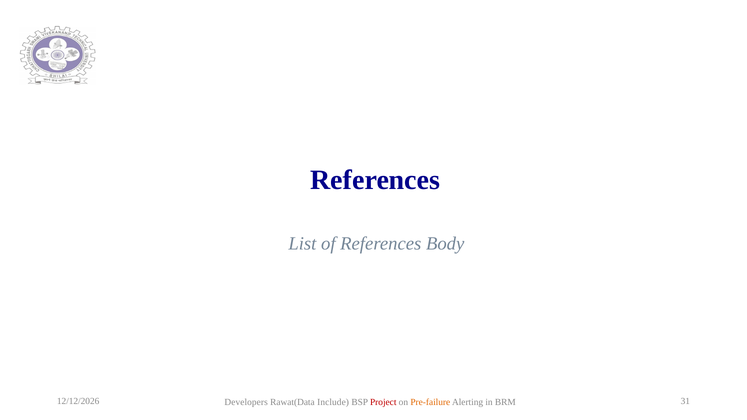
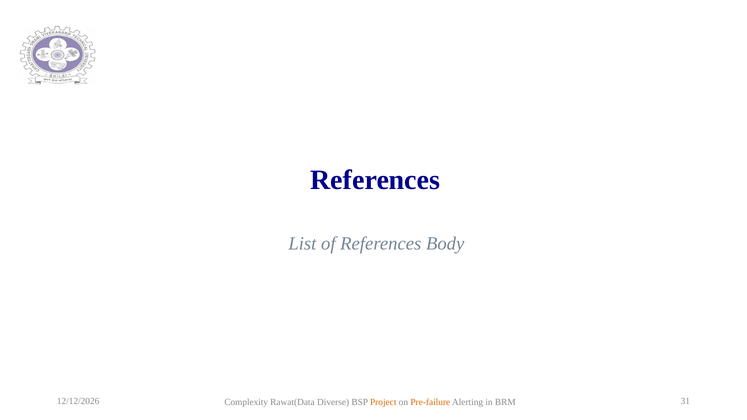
Developers: Developers -> Complexity (246, 402)
Include: Include -> Diverse (333, 402)
Project colour: red -> orange (383, 402)
